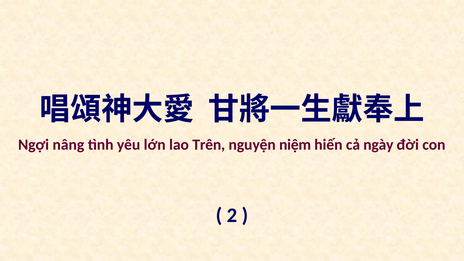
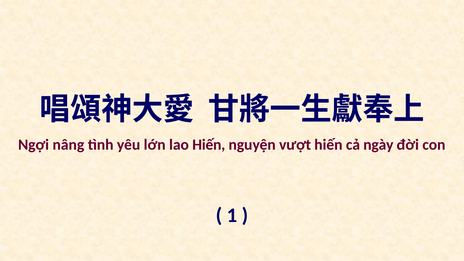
lao Trên: Trên -> Hiến (209, 145)
niệm: niệm -> vượt (295, 145)
2: 2 -> 1 (232, 215)
